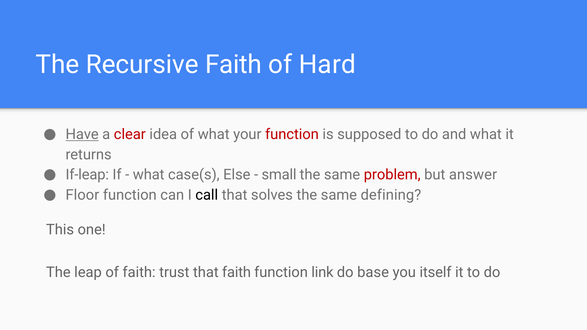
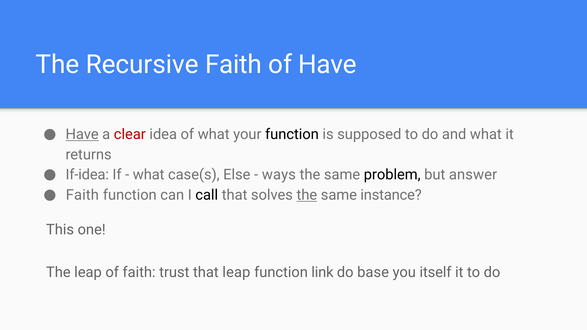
of Hard: Hard -> Have (328, 65)
function colour: red -> black (292, 134)
If-leap: If-leap -> If-idea (87, 175)
small: small -> ways (279, 175)
problem colour: red -> black (392, 175)
Floor: Floor -> Faith (82, 195)
the underline: none -> present (307, 195)
defining: defining -> instance (391, 195)
that faith: faith -> leap (236, 272)
